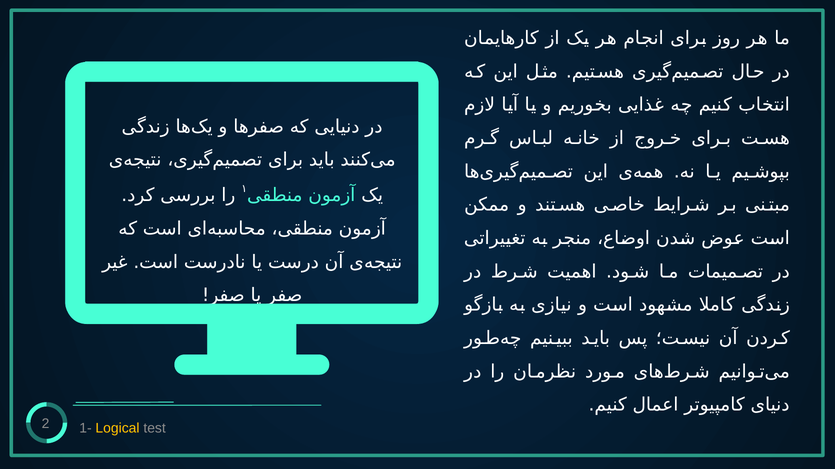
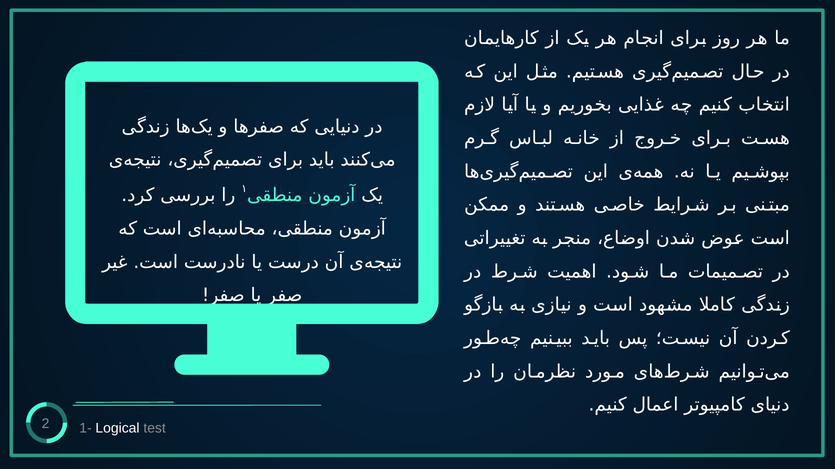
Logical colour: yellow -> white (118, 429)
